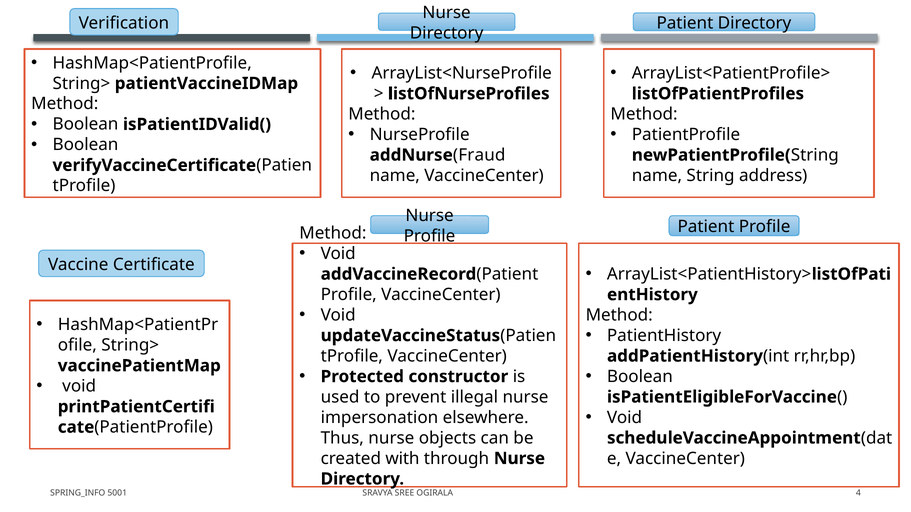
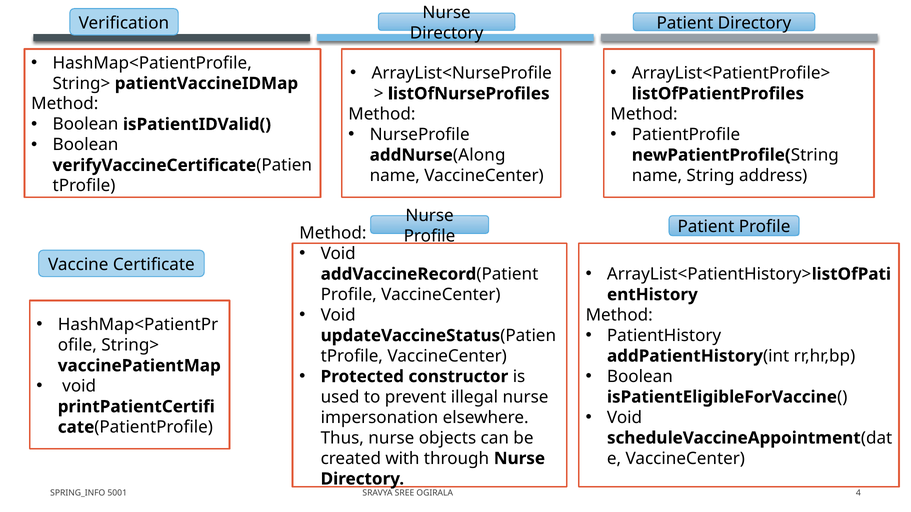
Fraud: Fraud -> Along (479, 155)
